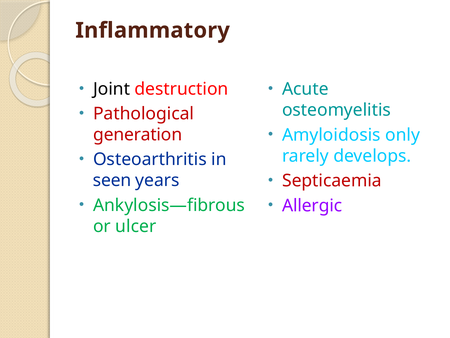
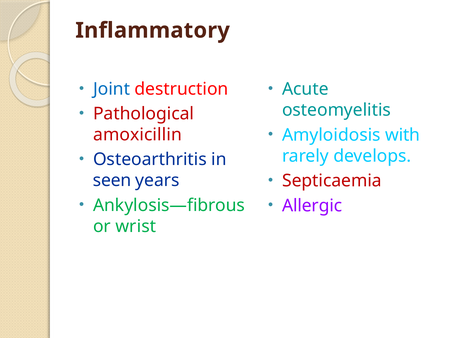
Joint colour: black -> blue (112, 89)
only: only -> with (403, 135)
generation: generation -> amoxicillin (138, 135)
ulcer: ulcer -> wrist (136, 226)
